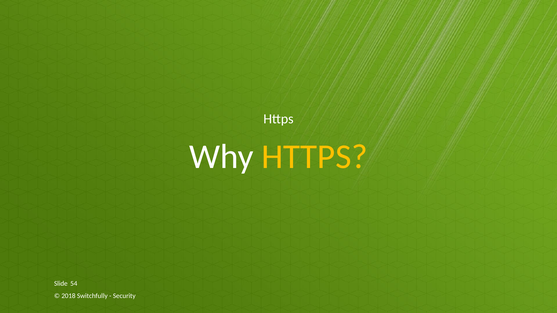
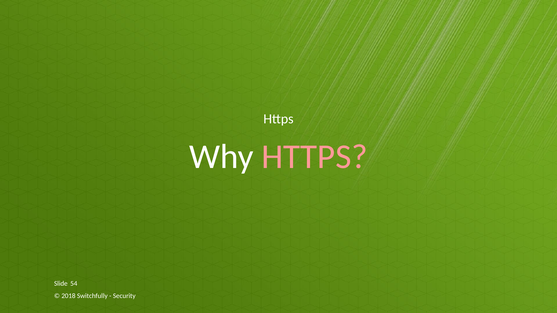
HTTPS colour: yellow -> pink (315, 157)
